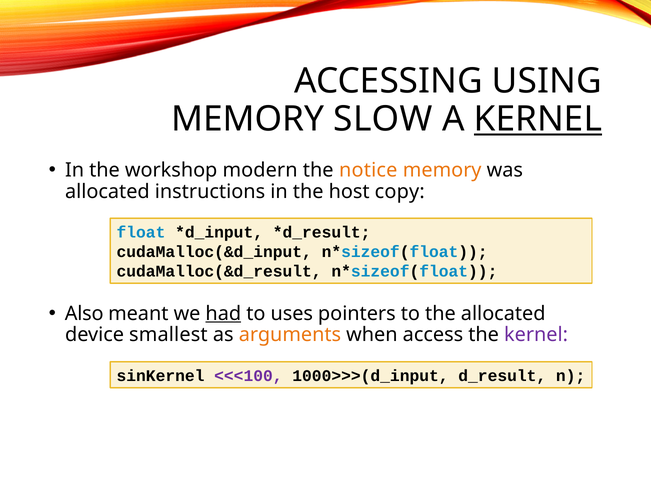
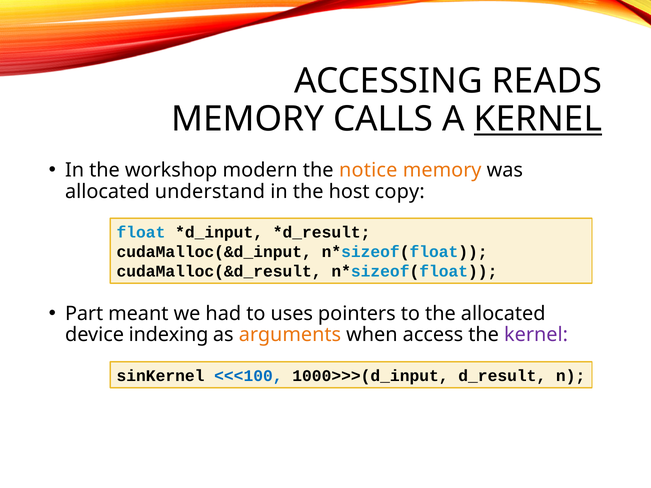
USING: USING -> READS (547, 81)
SLOW: SLOW -> CALLS (383, 119)
instructions: instructions -> understand (210, 192)
Also: Also -> Part (84, 314)
had underline: present -> none (223, 314)
smallest: smallest -> indexing (169, 335)
<<<100 colour: purple -> blue (248, 376)
